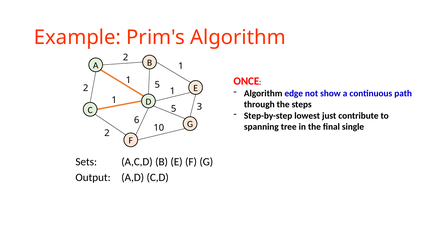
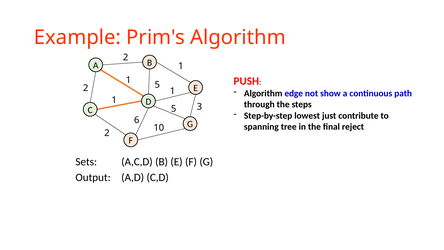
ONCE: ONCE -> PUSH (246, 81)
single: single -> reject (353, 127)
